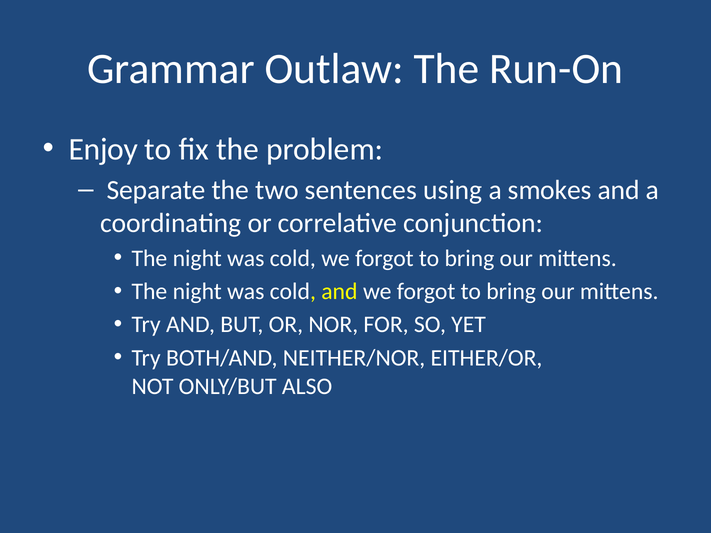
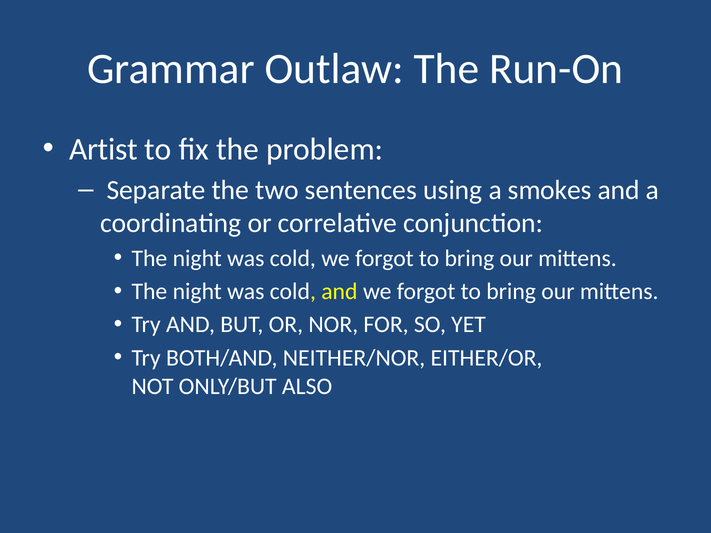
Enjoy: Enjoy -> Artist (103, 149)
